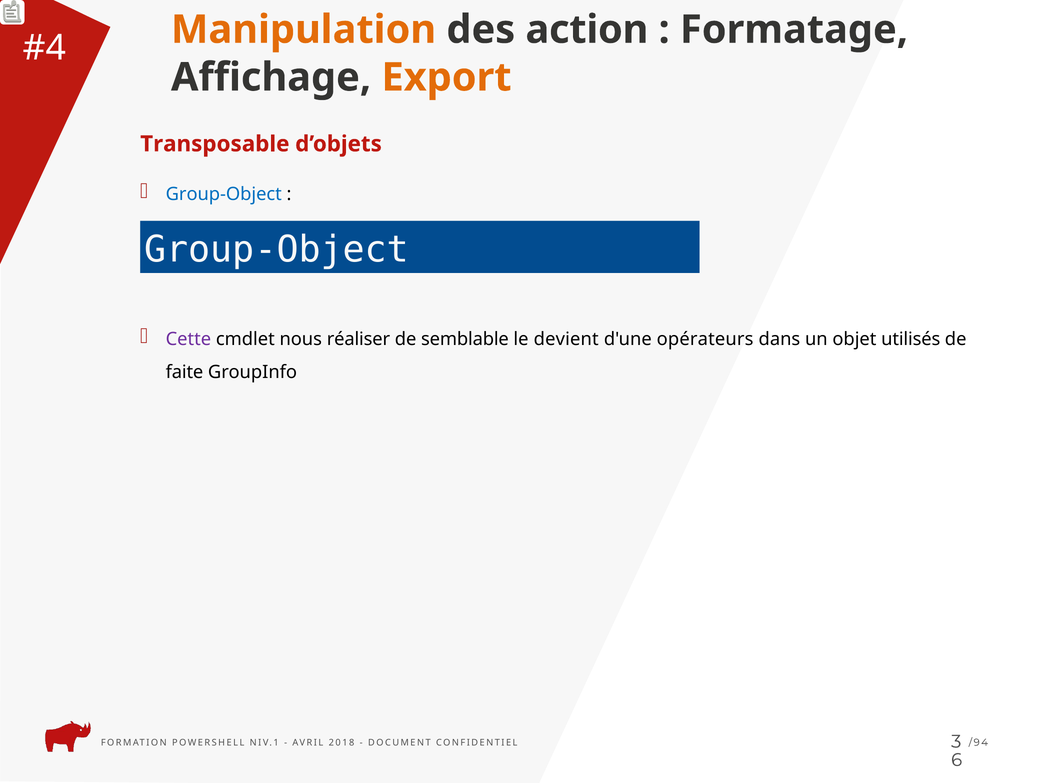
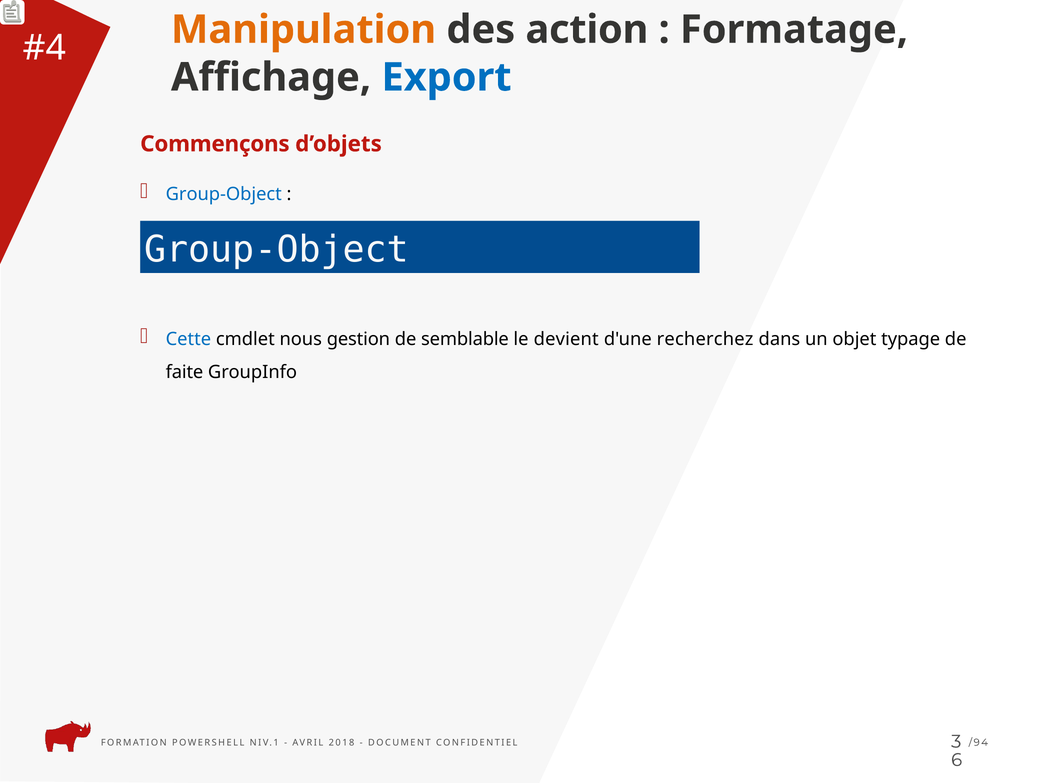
Export colour: orange -> blue (447, 77)
Transposable: Transposable -> Commençons (215, 144)
Cette colour: purple -> blue (188, 339)
réaliser: réaliser -> gestion (358, 339)
opérateurs: opérateurs -> recherchez (705, 339)
utilisés: utilisés -> typage (911, 339)
